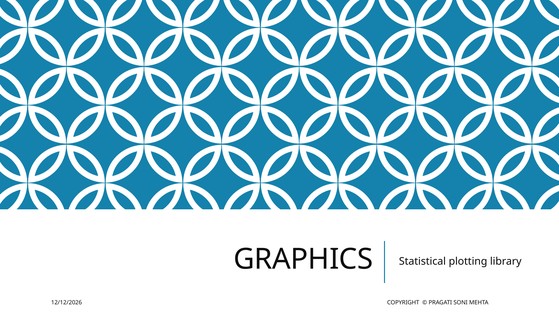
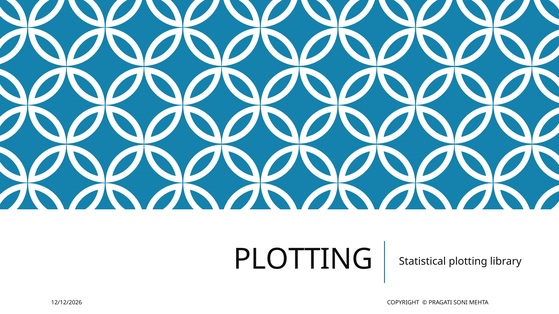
GRAPHICS: GRAPHICS -> PLOTTING (303, 260)
